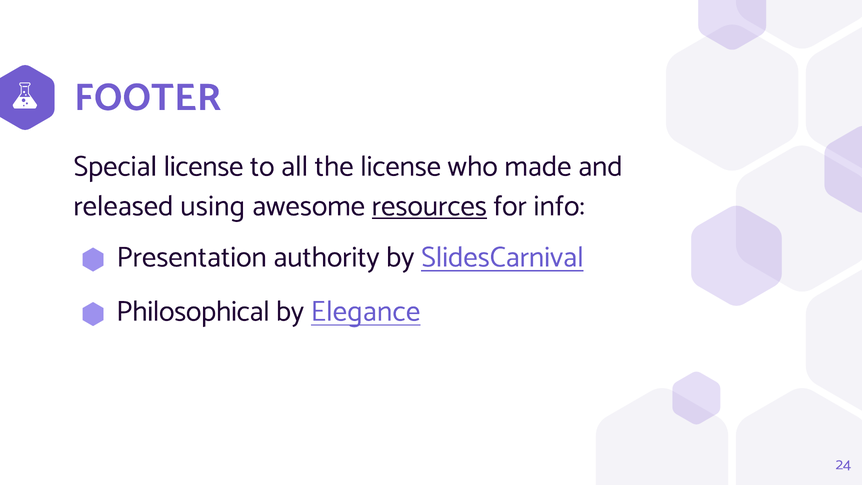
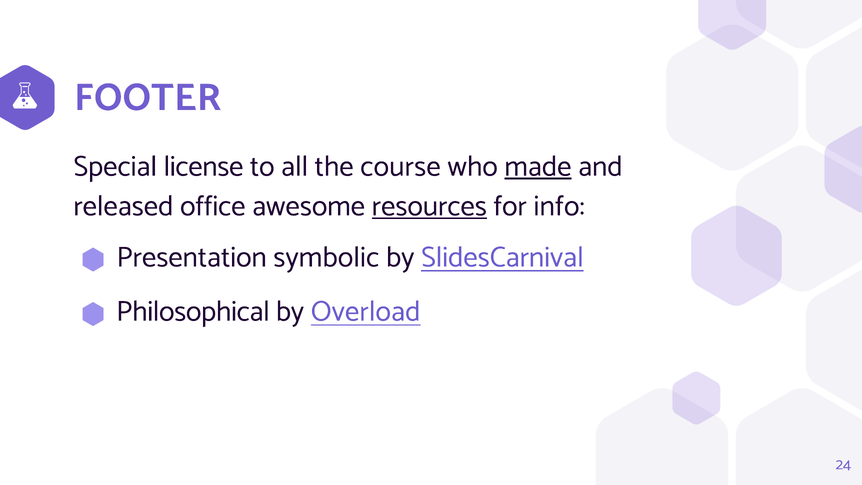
the license: license -> course (400, 166)
made underline: none -> present (538, 166)
using: using -> office (213, 206)
authority: authority -> symbolic (326, 257)
Elegance: Elegance -> Overload (366, 311)
